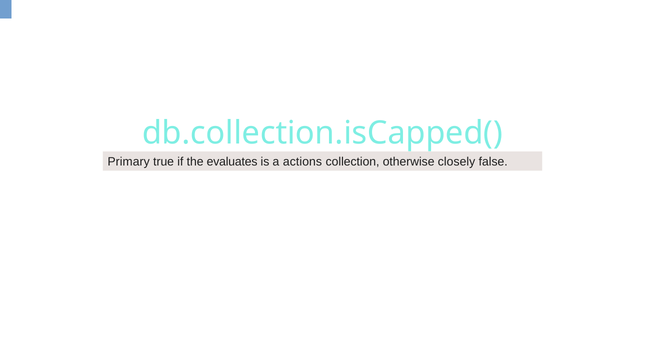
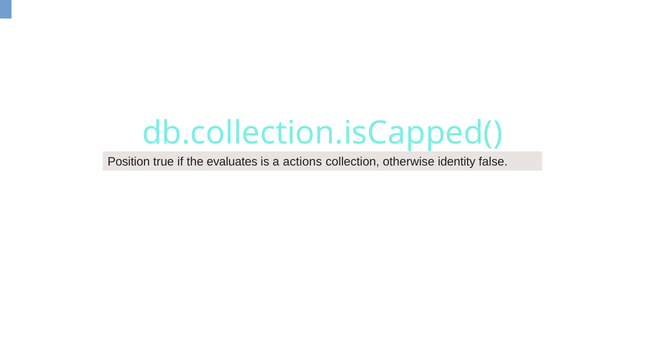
Primary: Primary -> Position (129, 162)
closely: closely -> identity (457, 162)
